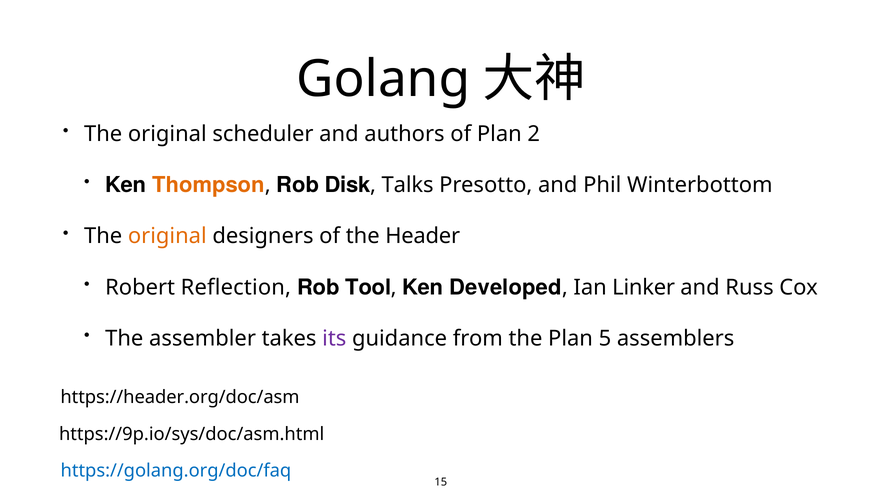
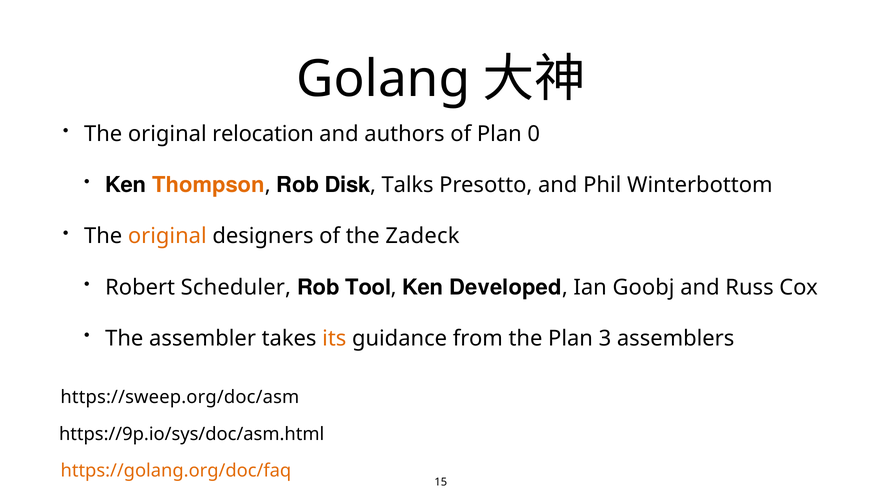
scheduler: scheduler -> relocation (263, 134)
2: 2 -> 0 (534, 134)
Header: Header -> Zadeck (422, 236)
Reflection: Reflection -> Scheduler (236, 288)
Linker: Linker -> Goobj (644, 288)
its colour: purple -> orange (334, 339)
5: 5 -> 3 (605, 339)
https://header.org/doc/asm: https://header.org/doc/asm -> https://sweep.org/doc/asm (180, 397)
https://golang.org/doc/faq colour: blue -> orange (176, 471)
